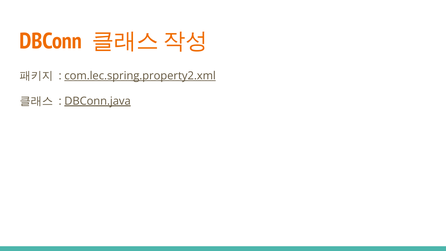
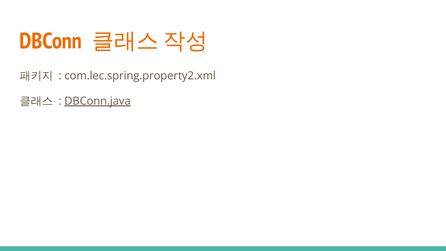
com.lec.spring.property2.xml underline: present -> none (140, 76)
